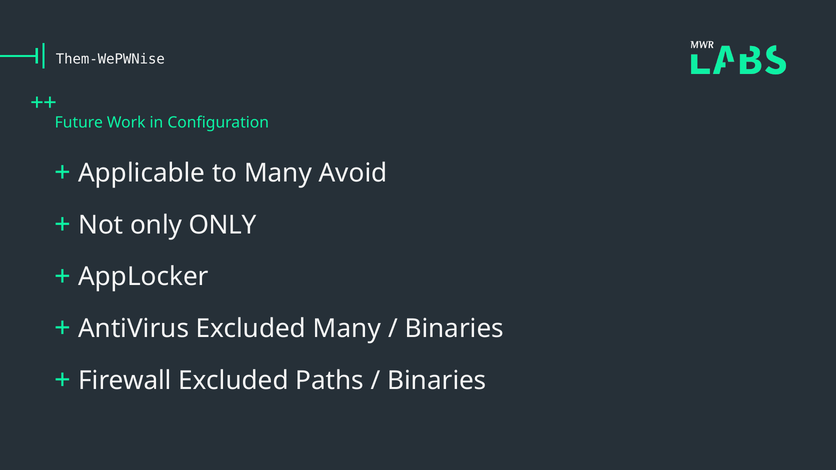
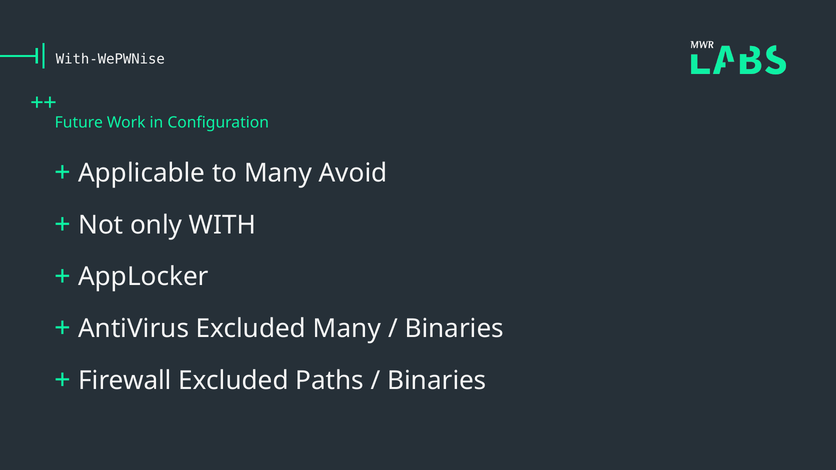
Them-WePWNise: Them-WePWNise -> With-WePWNise (110, 59)
only ONLY: ONLY -> WITH (223, 225)
